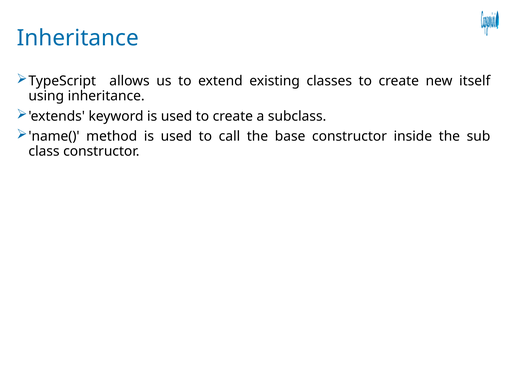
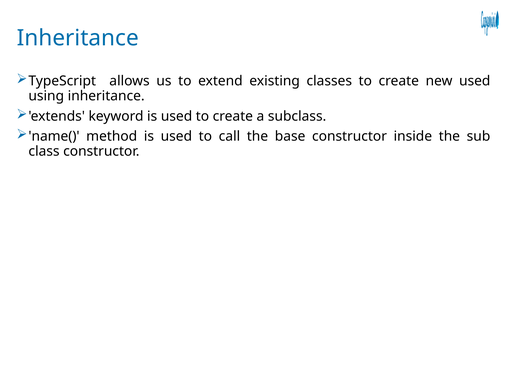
new itself: itself -> used (475, 81)
